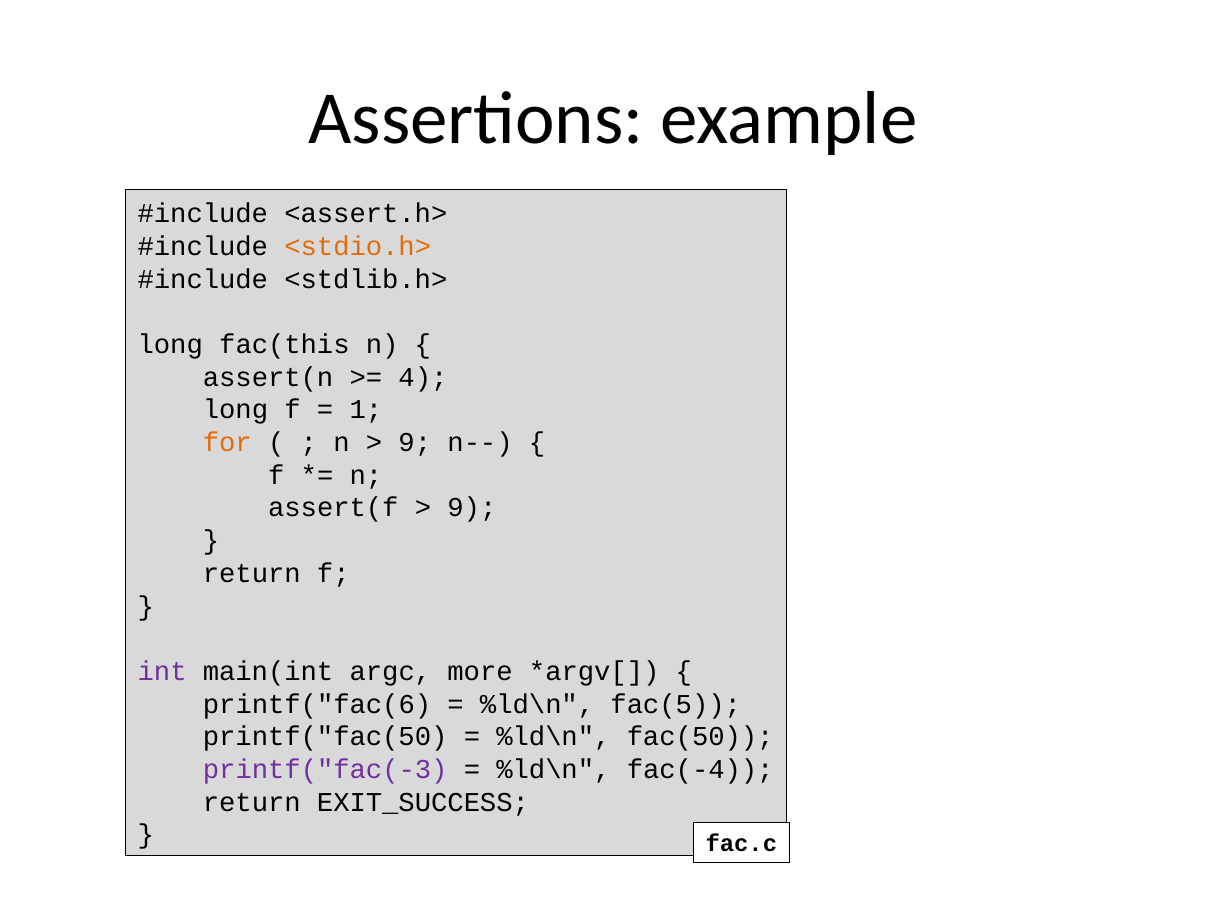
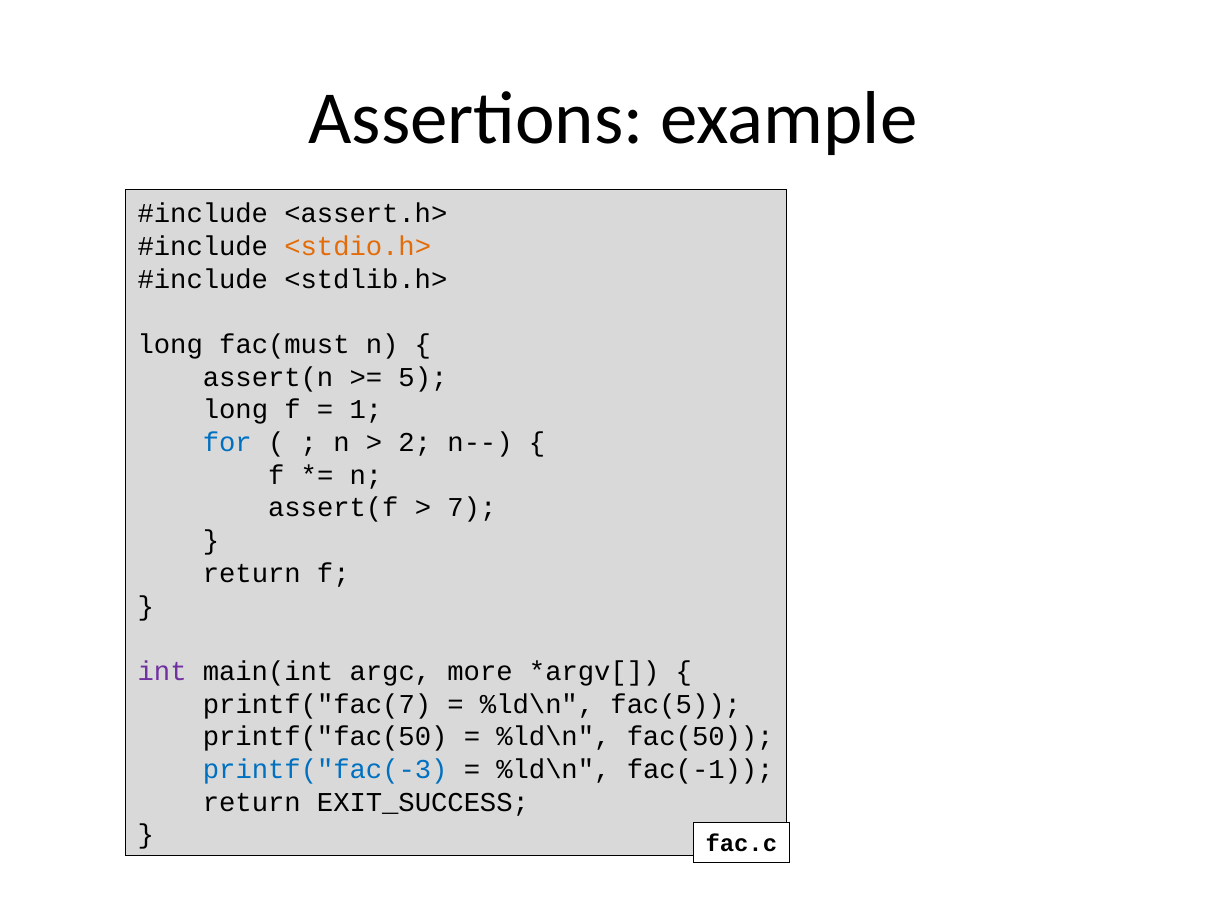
fac(this: fac(this -> fac(must (284, 345)
4: 4 -> 5 (423, 377)
for colour: orange -> blue (227, 443)
9: 9 -> 2 (415, 443)
9: 9 -> 7 (472, 508)
printf("fac(6: printf("fac(6 -> printf("fac(7 (317, 704)
printf("fac(-3 colour: purple -> blue (325, 770)
fac(-4: fac(-4 -> fac(-1 (700, 770)
